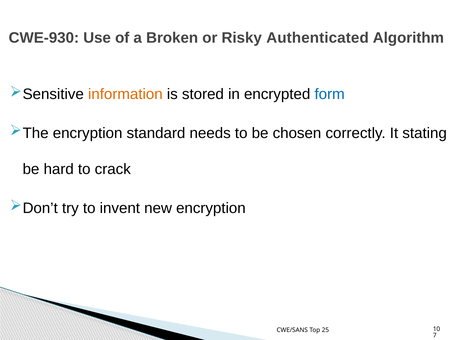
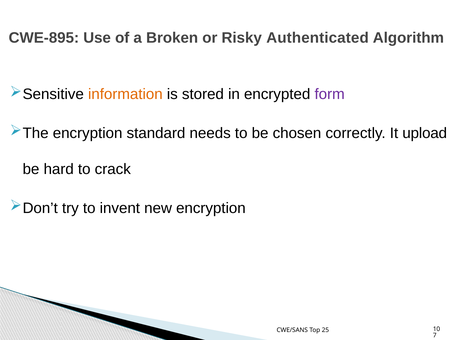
CWE-930: CWE-930 -> CWE-895 (44, 38)
form colour: blue -> purple (330, 94)
stating: stating -> upload (425, 133)
